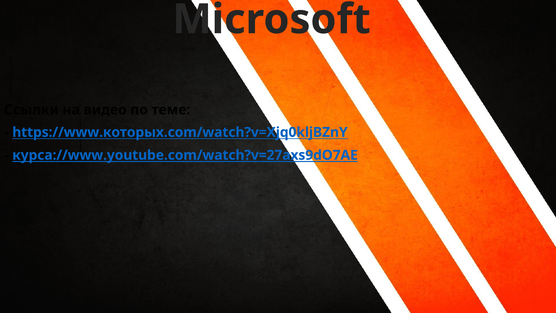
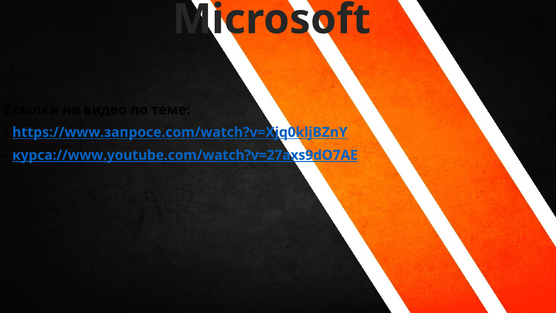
https://www.которых.com/watch?v=Xjq0kljBZnY: https://www.которых.com/watch?v=Xjq0kljBZnY -> https://www.запросе.com/watch?v=Xjq0kljBZnY (180, 132)
